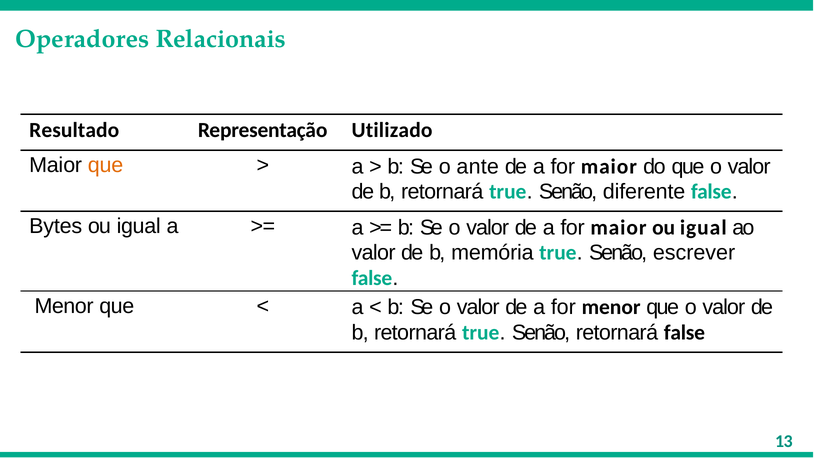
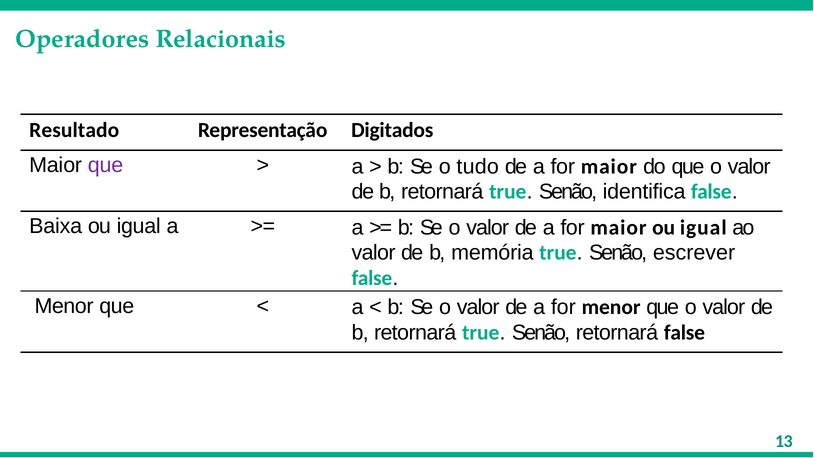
Utilizado: Utilizado -> Digitados (392, 130)
que colour: orange -> purple (106, 165)
ante: ante -> tudo (478, 167)
diferente: diferente -> identifica (644, 192)
Bytes: Bytes -> Baixa (56, 226)
